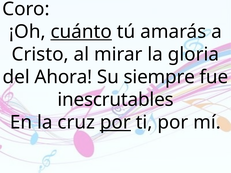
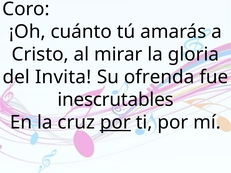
cuánto underline: present -> none (81, 32)
Ahora: Ahora -> Invita (63, 77)
siempre: siempre -> ofrenda (159, 77)
